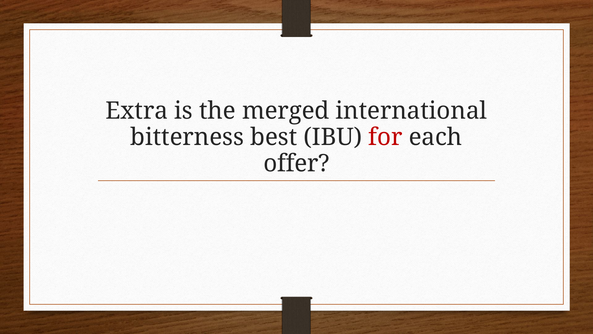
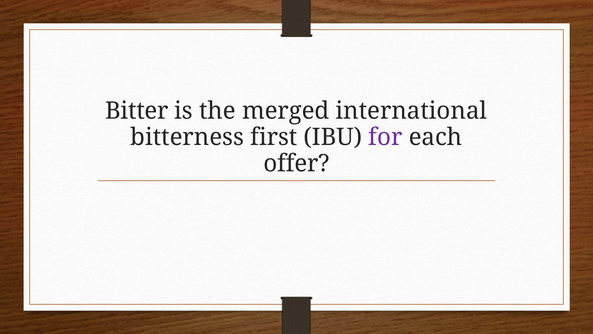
Extra: Extra -> Bitter (137, 111)
best: best -> first (274, 137)
for colour: red -> purple (385, 137)
